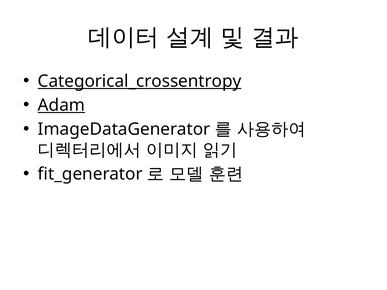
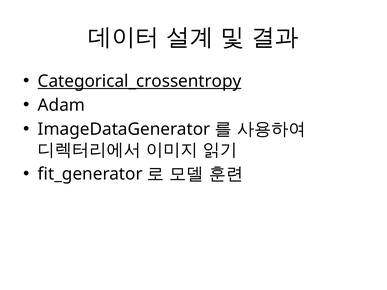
Adam underline: present -> none (61, 105)
